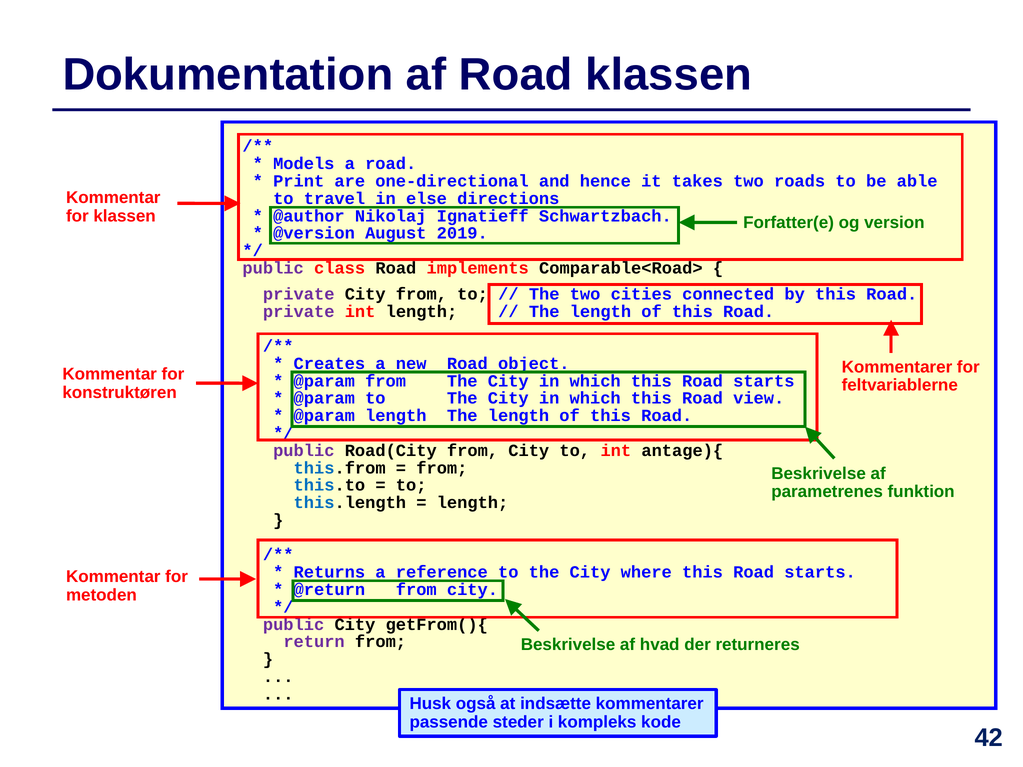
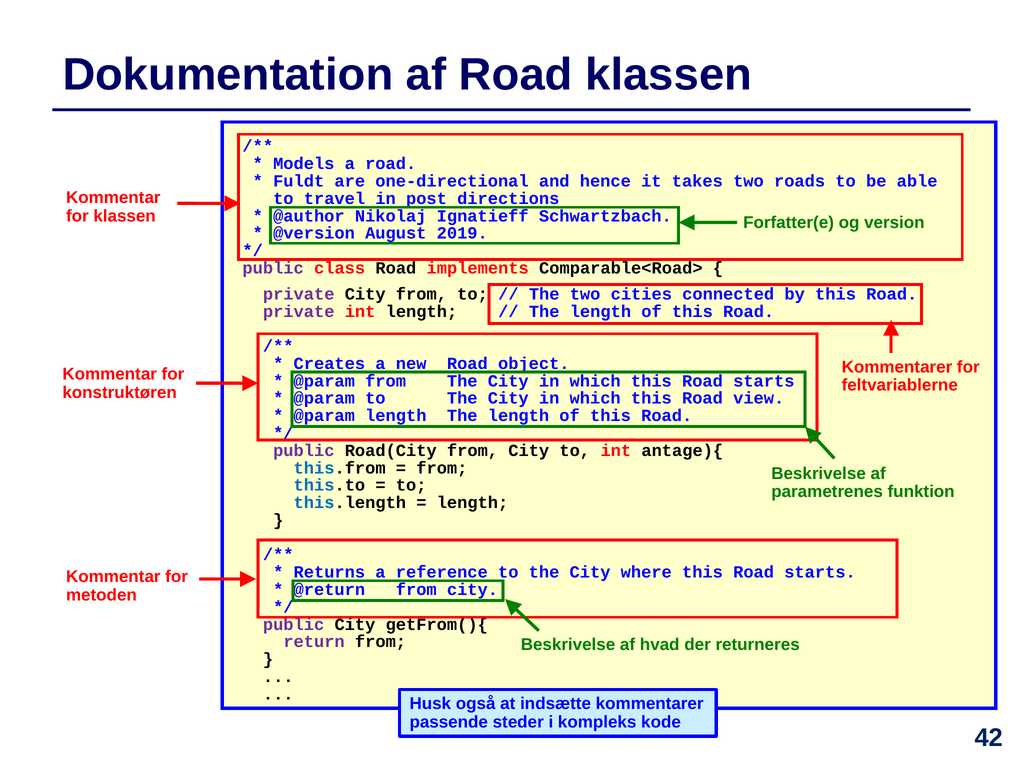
Print: Print -> Fuldt (299, 181)
else: else -> post (426, 199)
